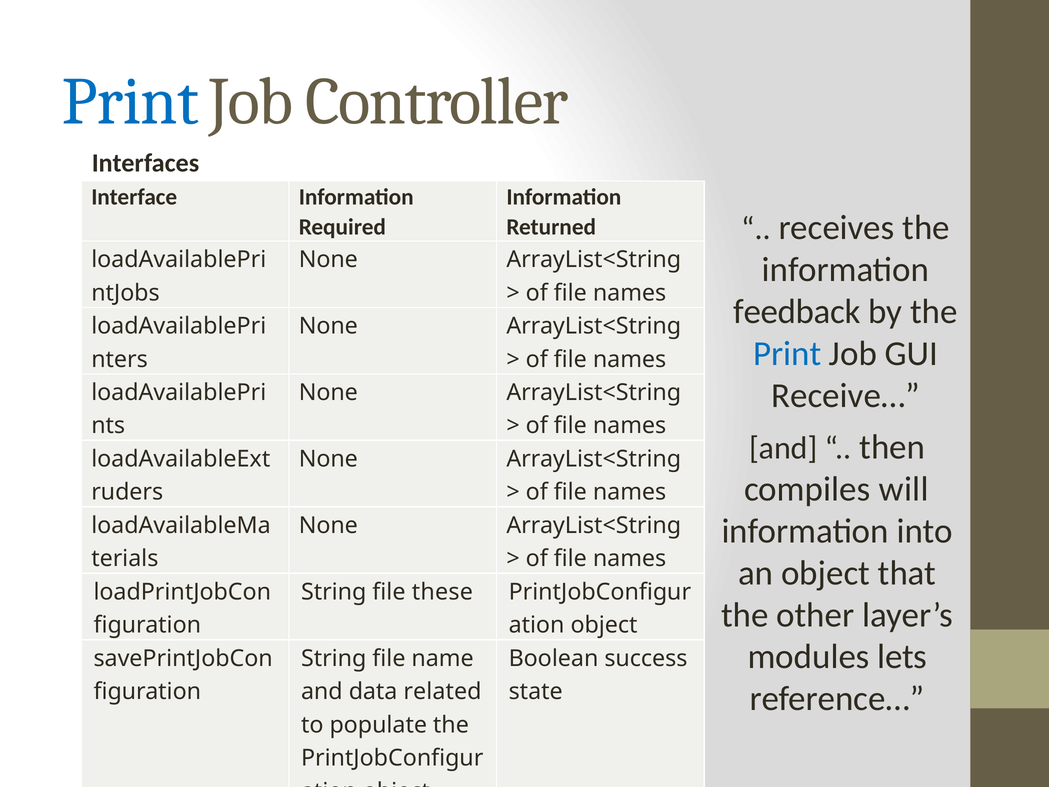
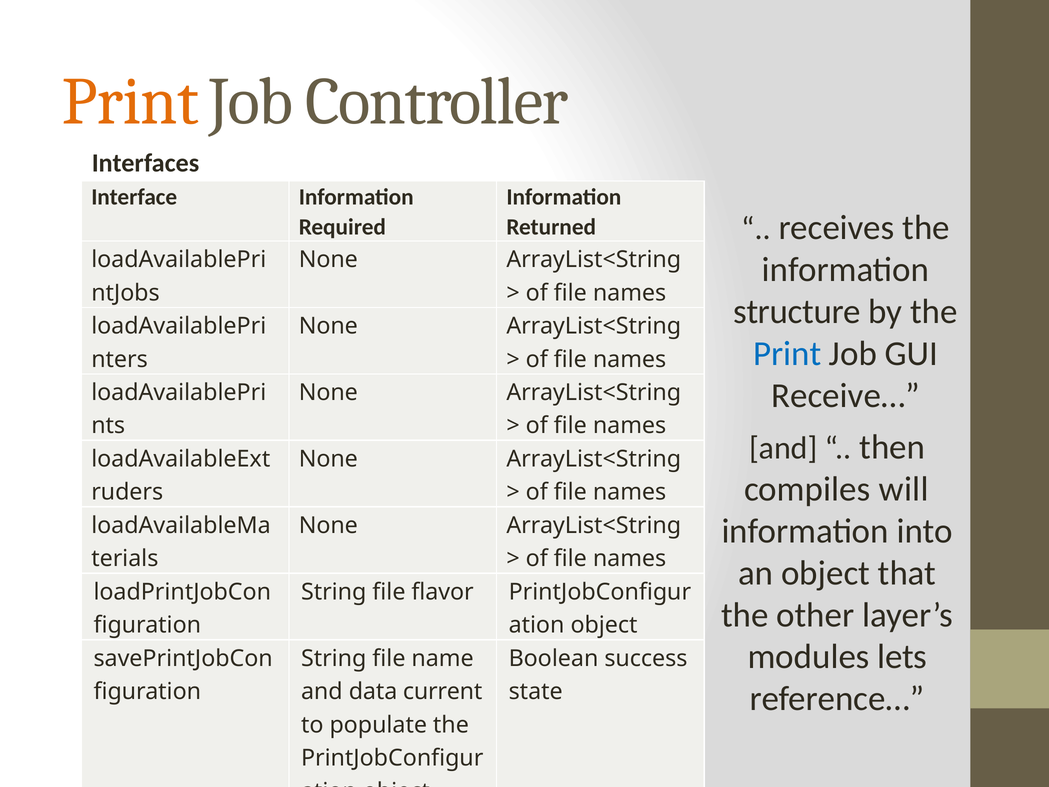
Print colour: blue -> orange (130, 102)
feedback: feedback -> structure (797, 312)
these: these -> flavor (443, 592)
related: related -> current (443, 691)
